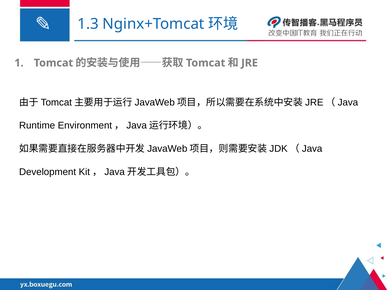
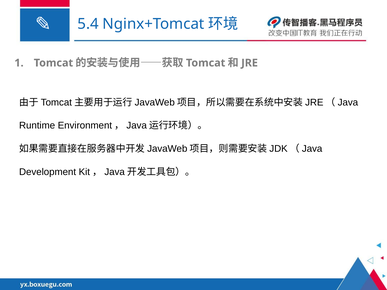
1.3: 1.3 -> 5.4 (88, 24)
